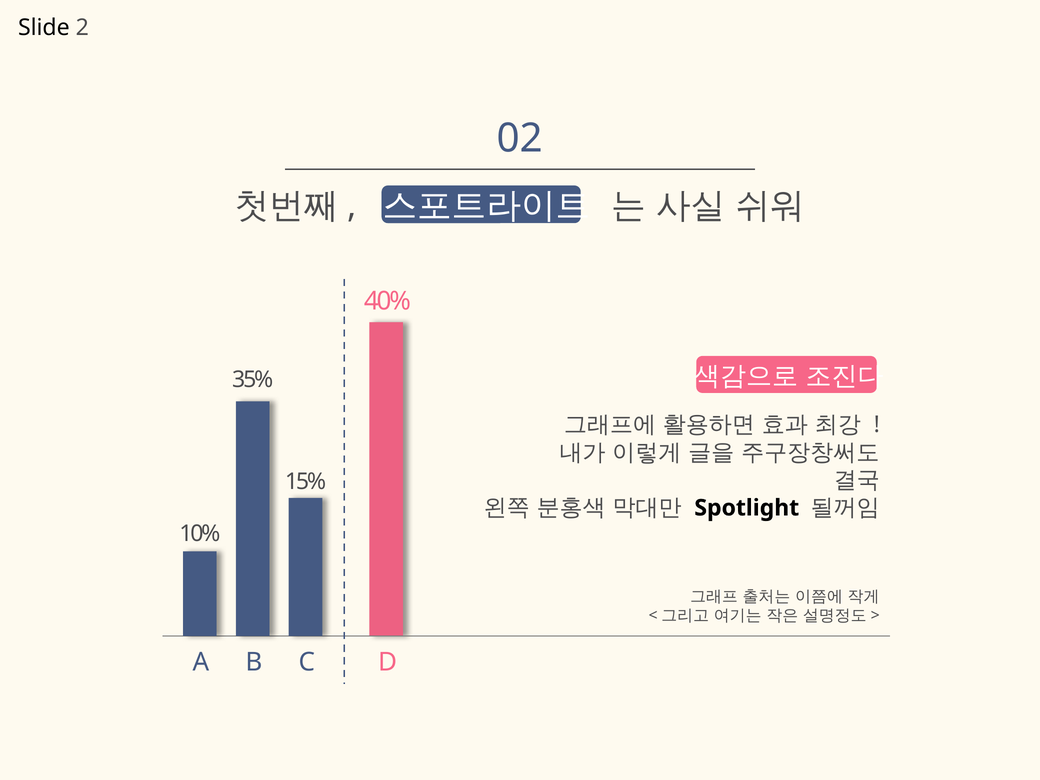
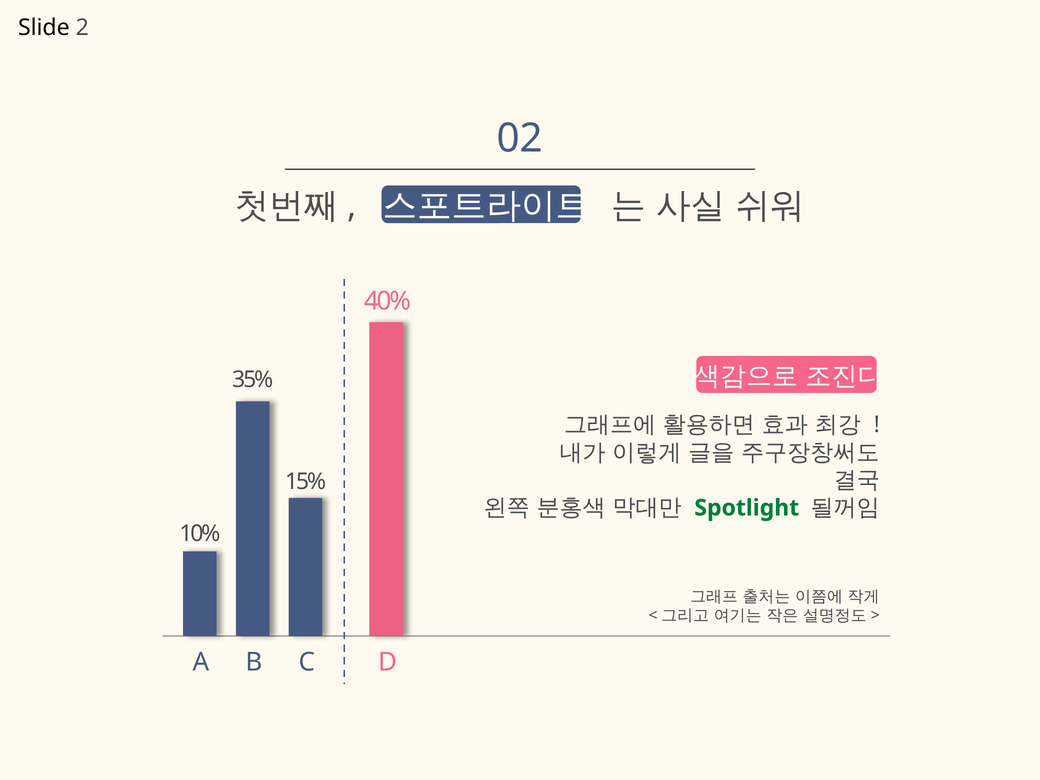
Spotlight colour: black -> green (747, 508)
